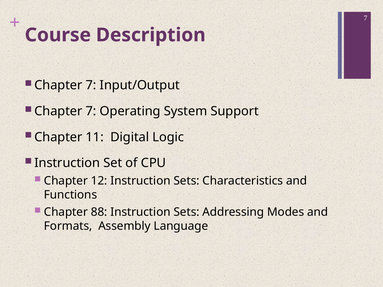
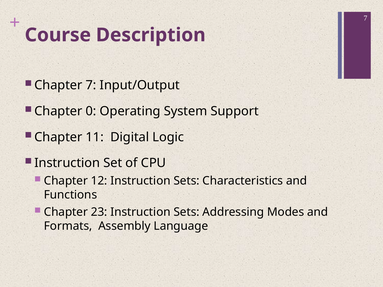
7: 7 -> 0 (91, 111)
88: 88 -> 23 (99, 212)
